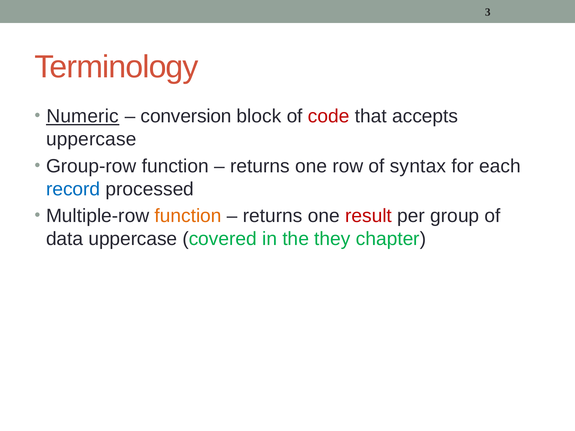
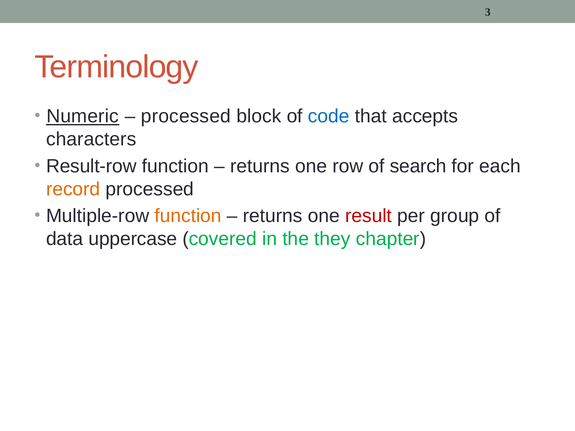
conversion: conversion -> processed (186, 116)
code colour: red -> blue (329, 116)
uppercase: uppercase -> characters (91, 139)
Group-row: Group-row -> Result-row (91, 166)
syntax: syntax -> search (418, 166)
record colour: blue -> orange (73, 189)
